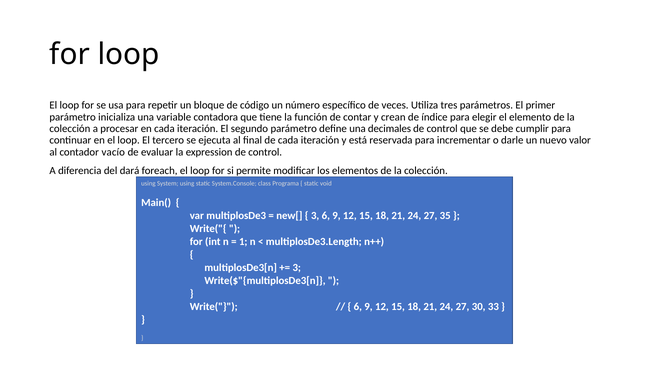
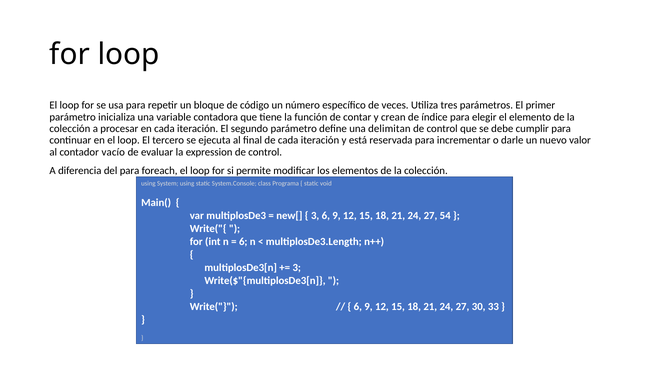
decimales: decimales -> delimitan (389, 129)
del dará: dará -> para (130, 170)
35: 35 -> 54 (445, 216)
1: 1 -> 6 (243, 242)
